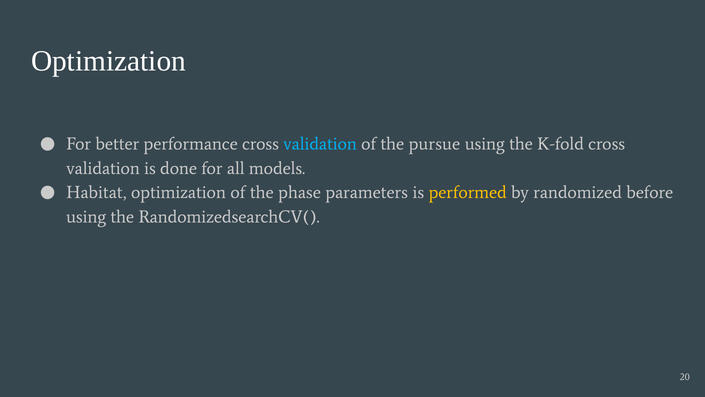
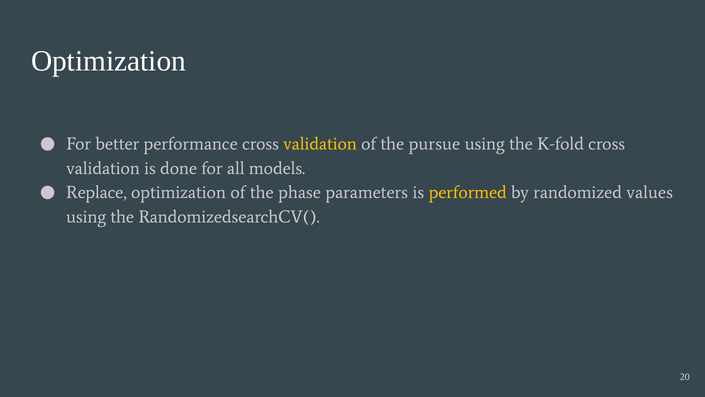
validation colour: light blue -> yellow (320, 144)
Habitat: Habitat -> Replace (96, 192)
before: before -> values (650, 192)
